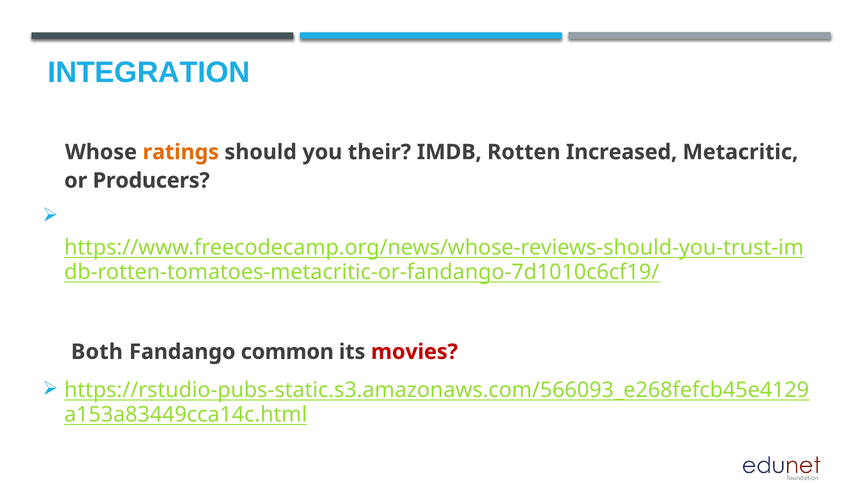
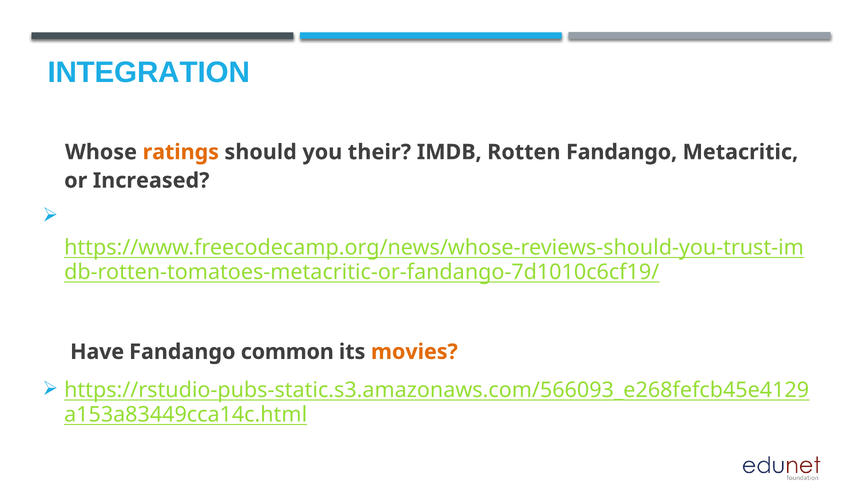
Rotten Increased: Increased -> Fandango (622, 152)
Producers: Producers -> Increased (151, 181)
Both: Both -> Have (97, 352)
movies colour: red -> orange (414, 352)
